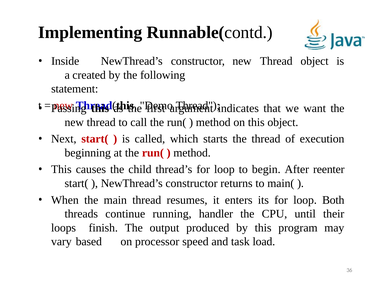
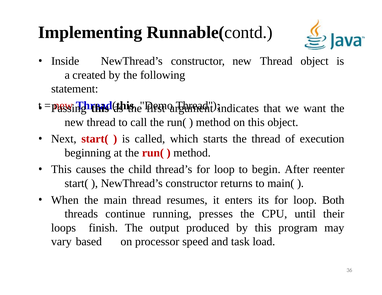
handler: handler -> presses (216, 214)
